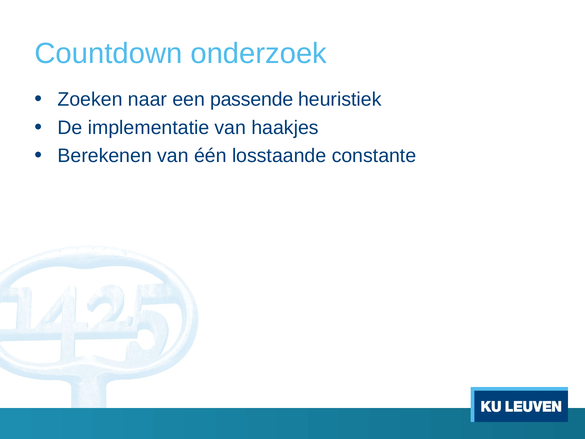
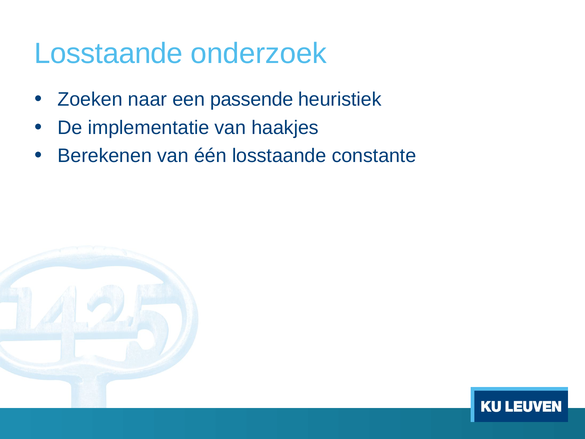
Countdown: Countdown -> Losstaande (109, 54)
